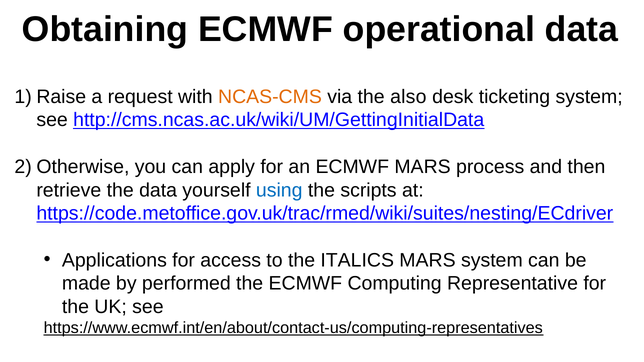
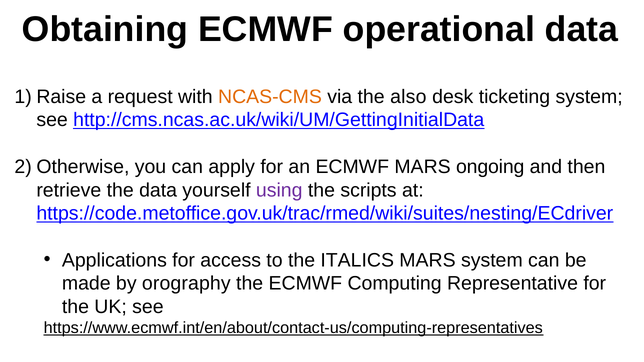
process: process -> ongoing (490, 167)
using colour: blue -> purple (279, 190)
performed: performed -> orography (186, 284)
